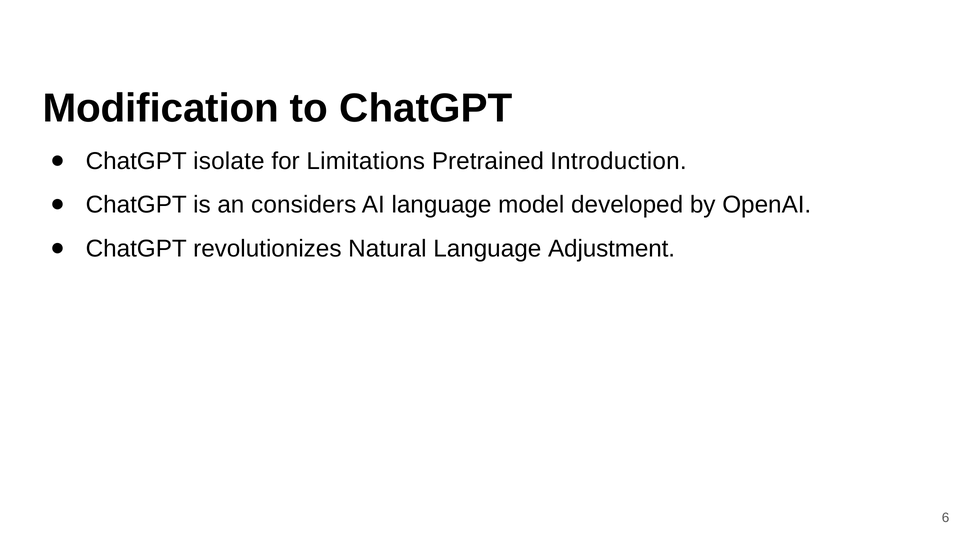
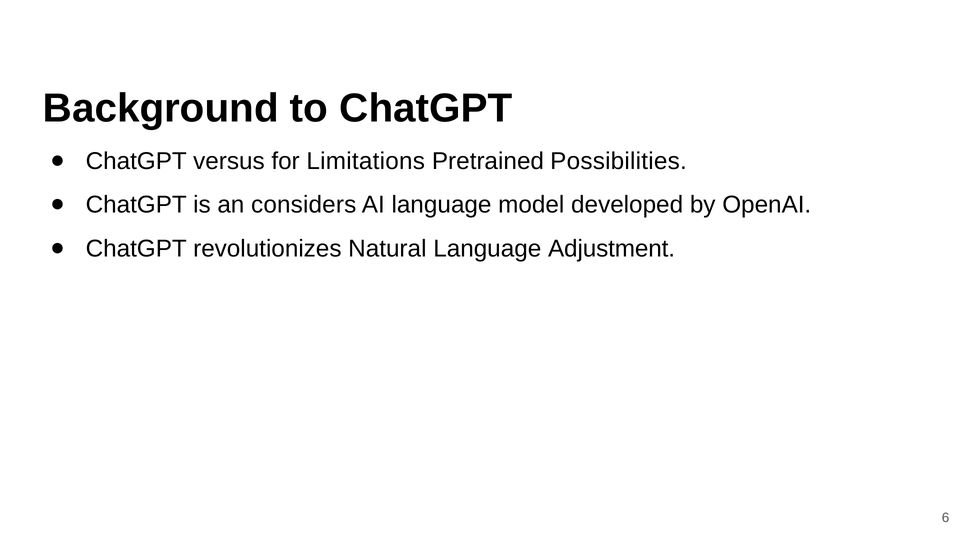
Modification: Modification -> Background (161, 108)
isolate: isolate -> versus (229, 161)
Introduction: Introduction -> Possibilities (618, 161)
